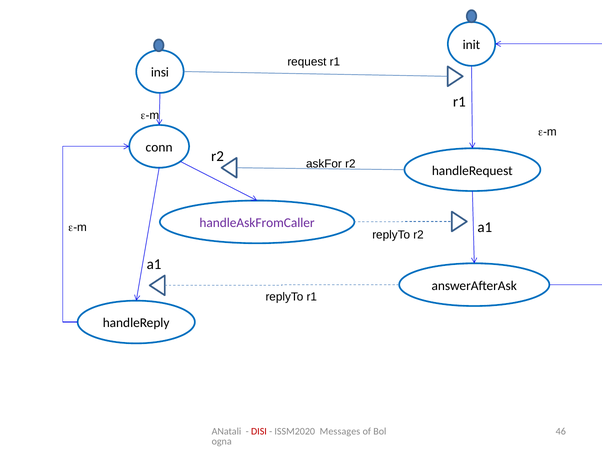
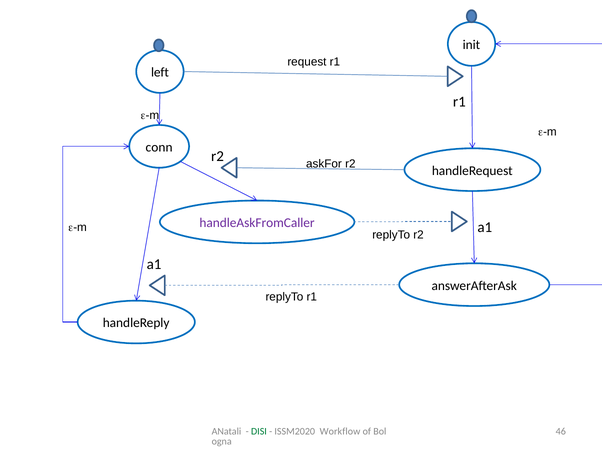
insi: insi -> left (160, 72)
DISI colour: red -> green (259, 431)
Messages: Messages -> Workflow (340, 431)
